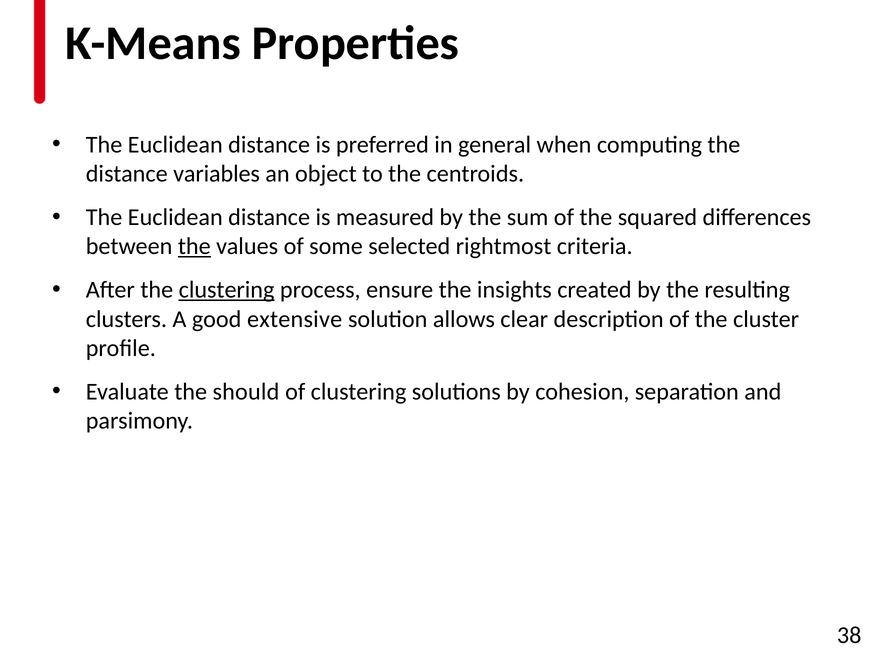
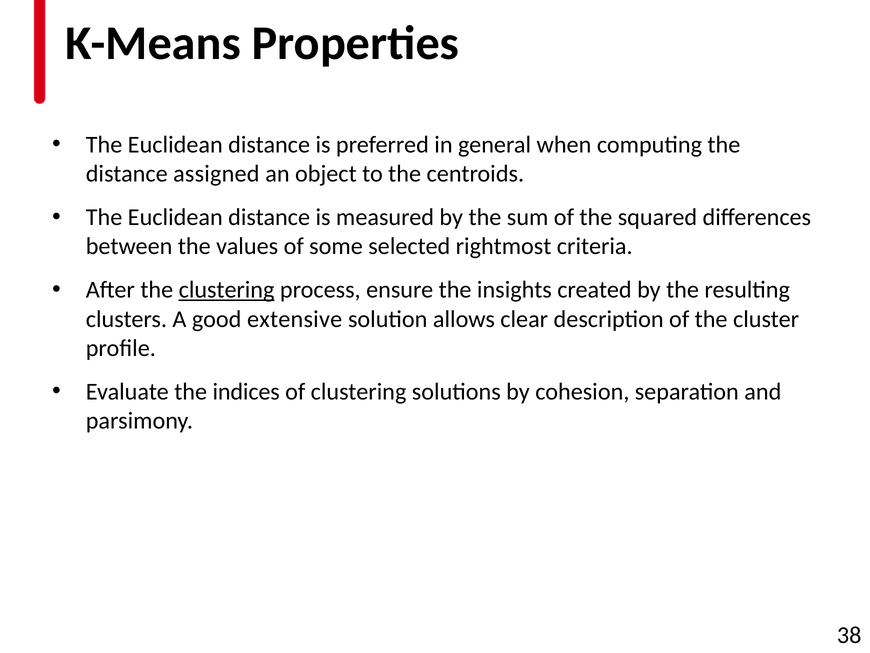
variables: variables -> assigned (216, 174)
the underline: present -> none (194, 246)
should: should -> indices (246, 391)
